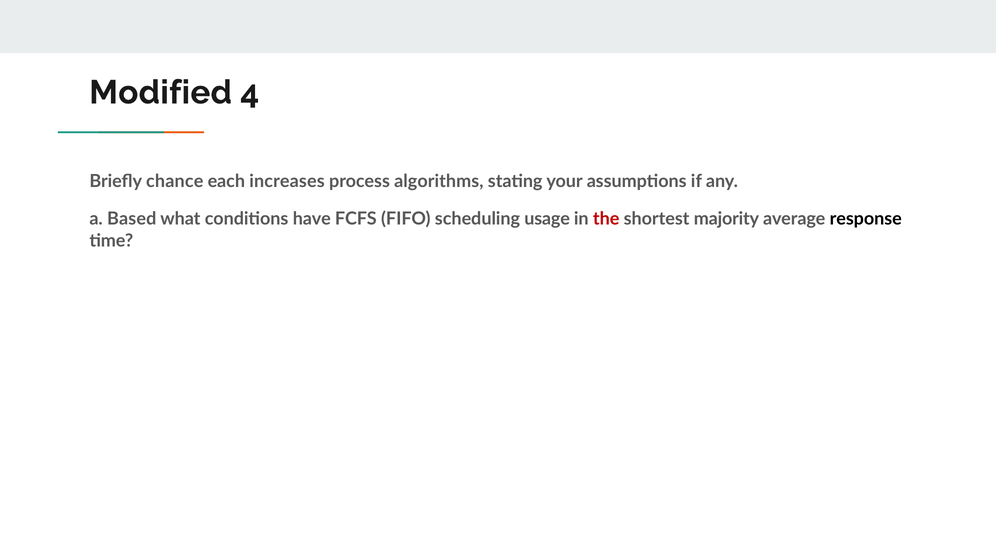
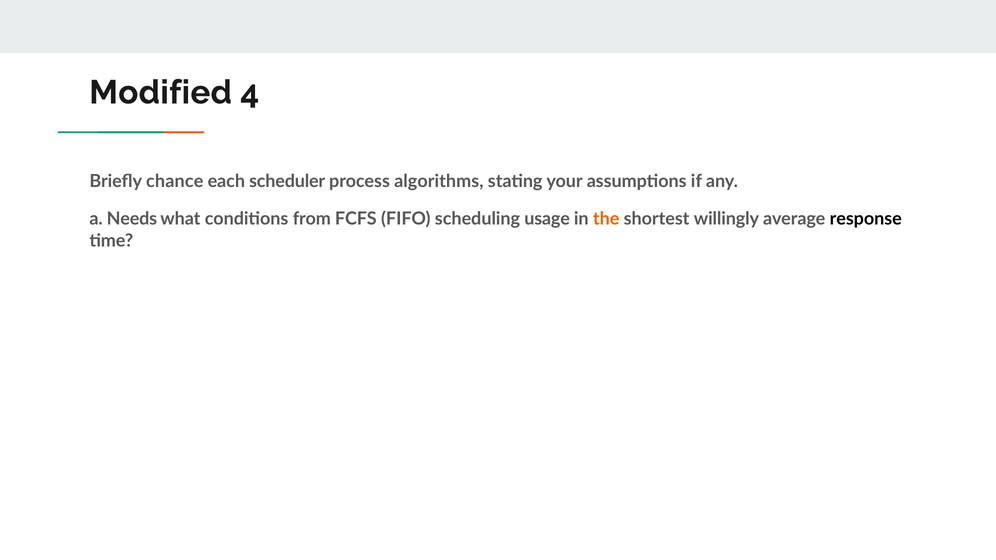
increases: increases -> scheduler (287, 182)
Based: Based -> Needs (132, 219)
have: have -> from (312, 219)
the colour: red -> orange (606, 219)
majority: majority -> willingly (726, 219)
